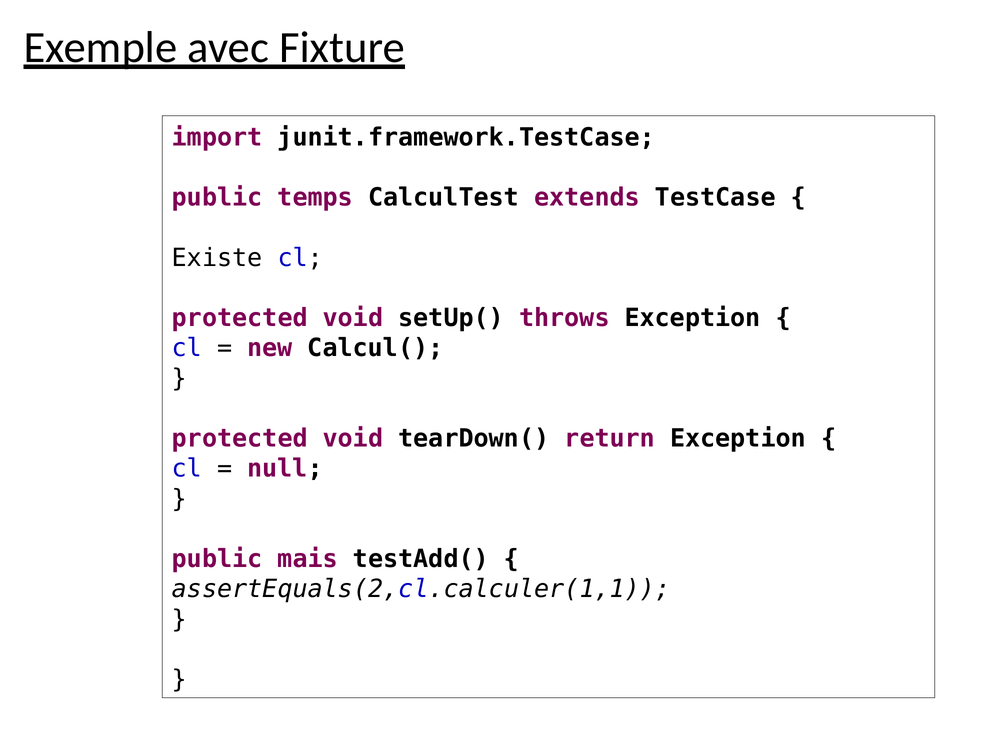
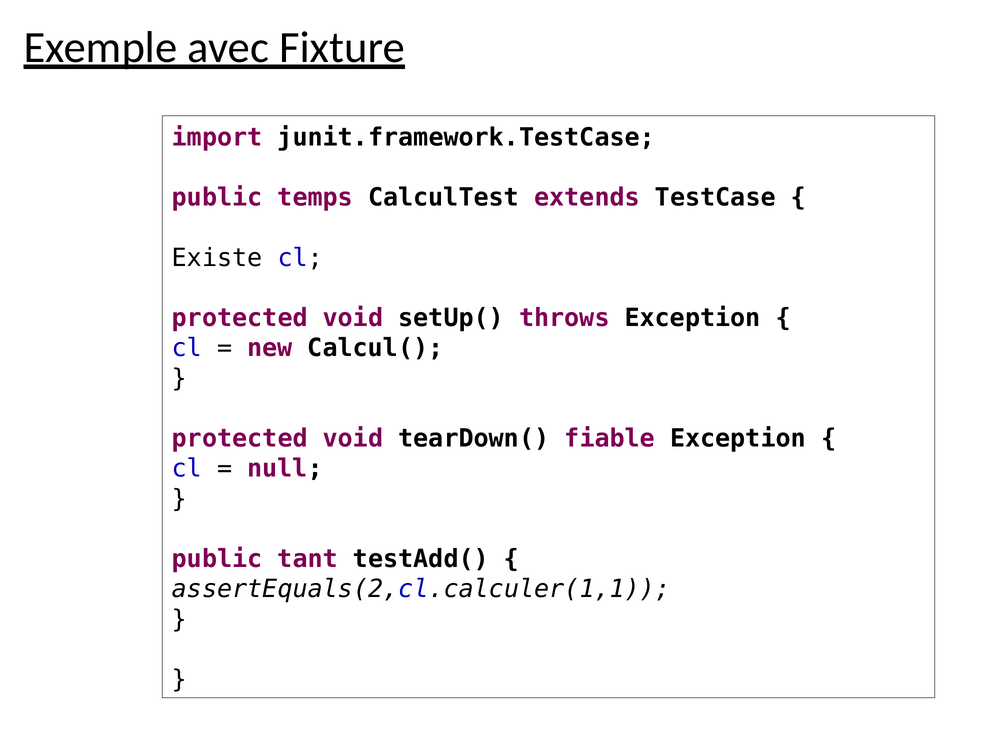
return: return -> fiable (610, 438)
mais: mais -> tant (308, 559)
